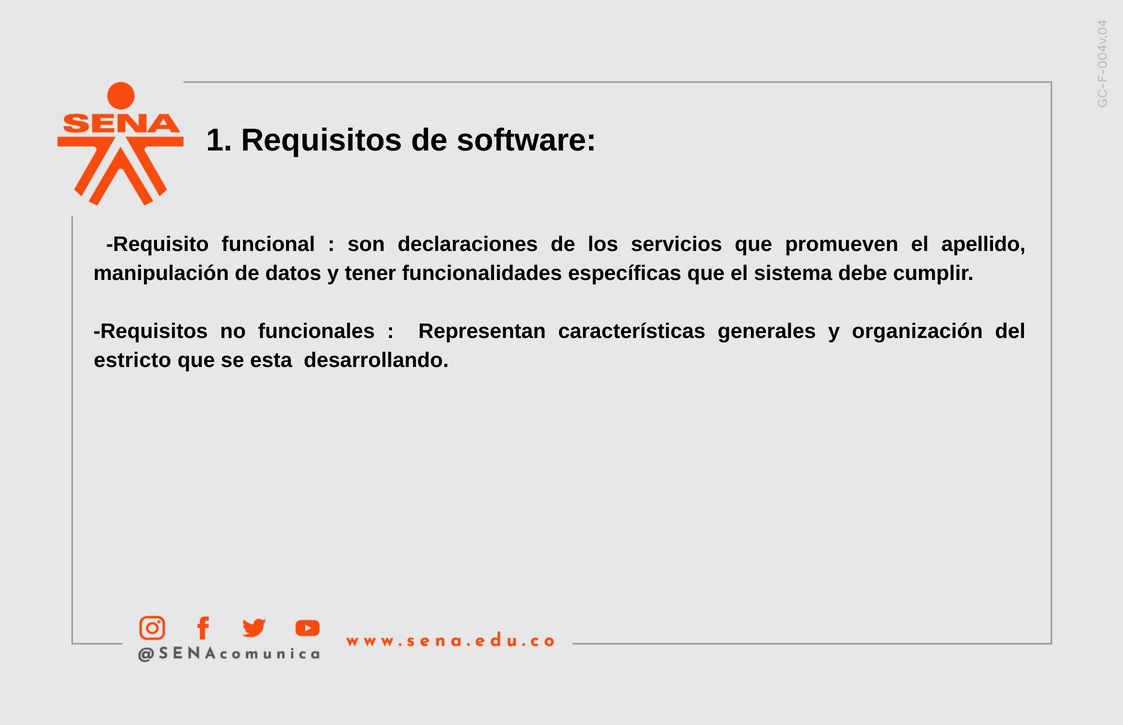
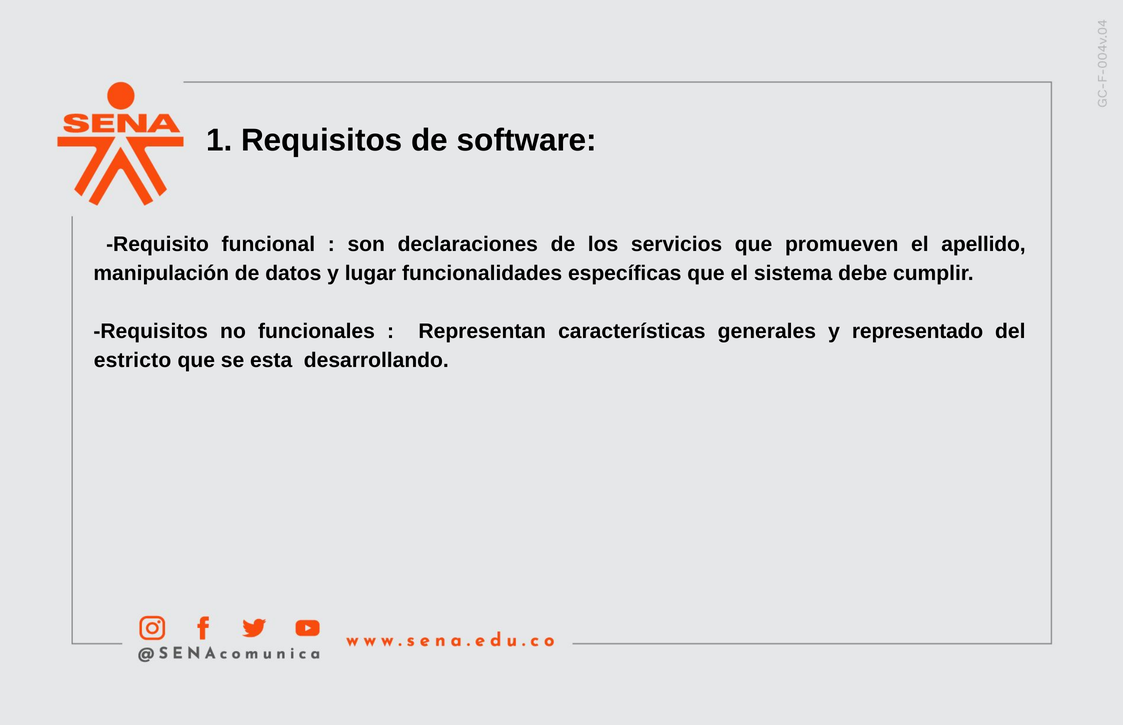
tener: tener -> lugar (370, 273)
organización: organización -> representado (918, 331)
